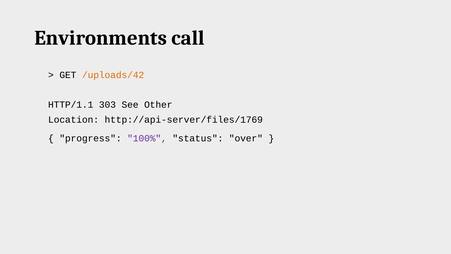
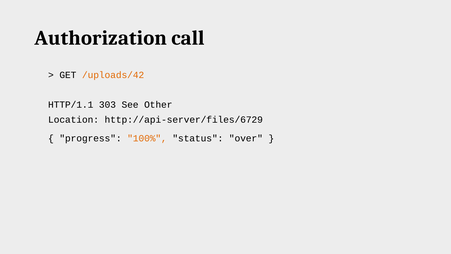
Environments: Environments -> Authorization (101, 38)
http://api-server/files/1769: http://api-server/files/1769 -> http://api-server/files/6729 (184, 120)
100% colour: purple -> orange (147, 138)
